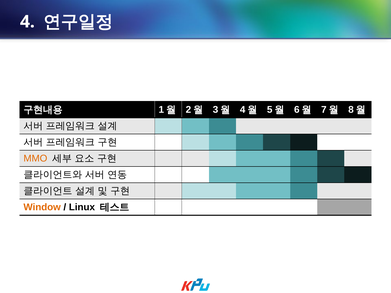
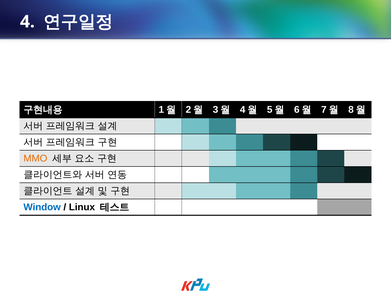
Window colour: orange -> blue (42, 207)
